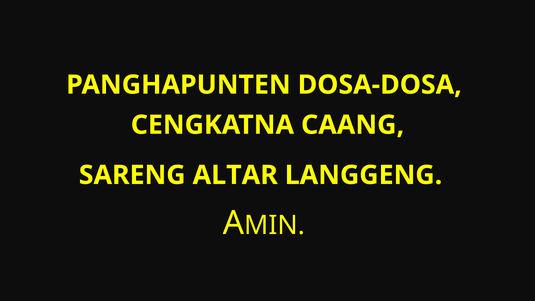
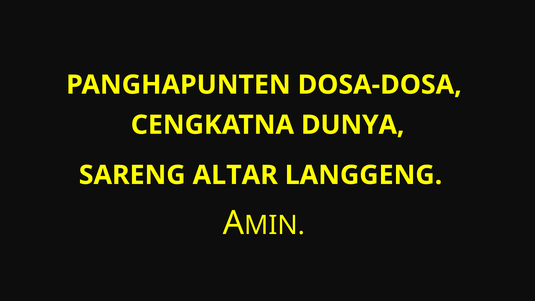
CAANG: CAANG -> DUNYA (353, 125)
